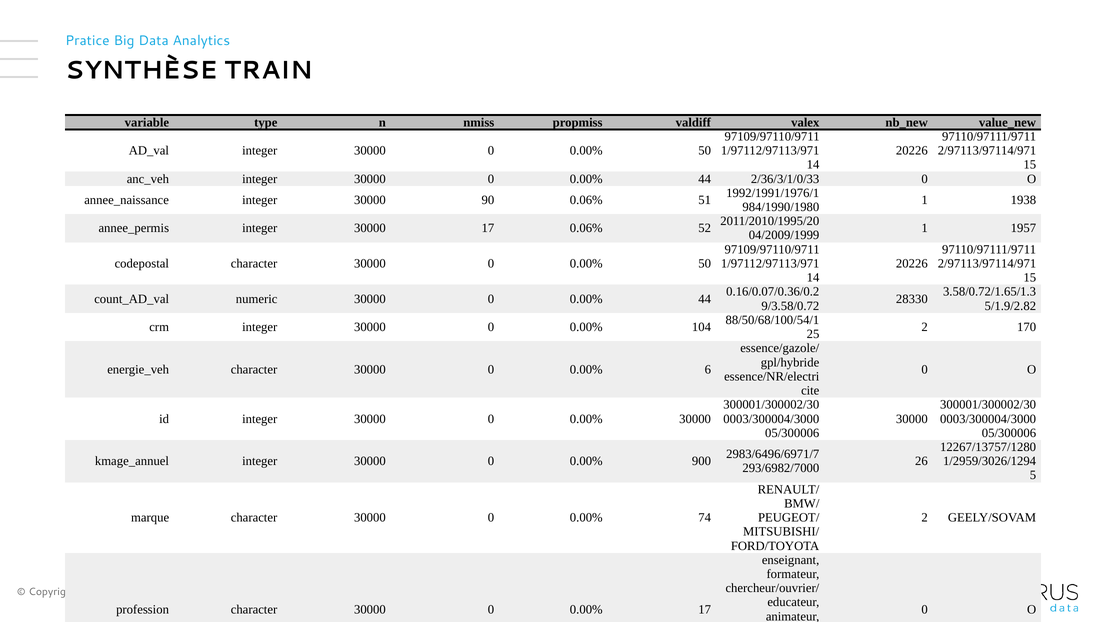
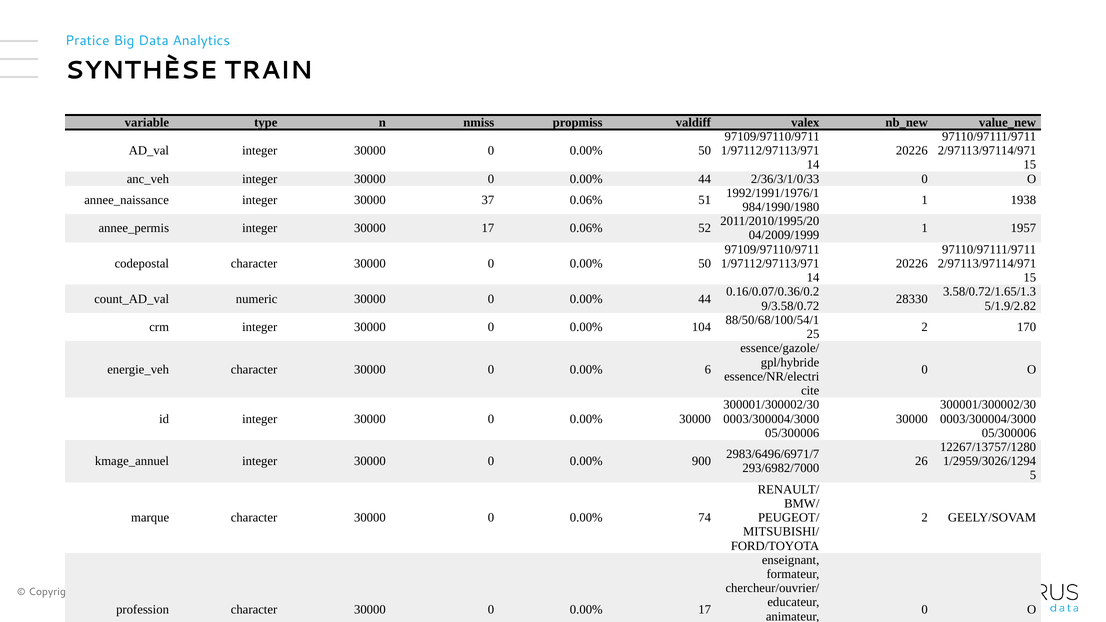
90: 90 -> 37 (488, 200)
